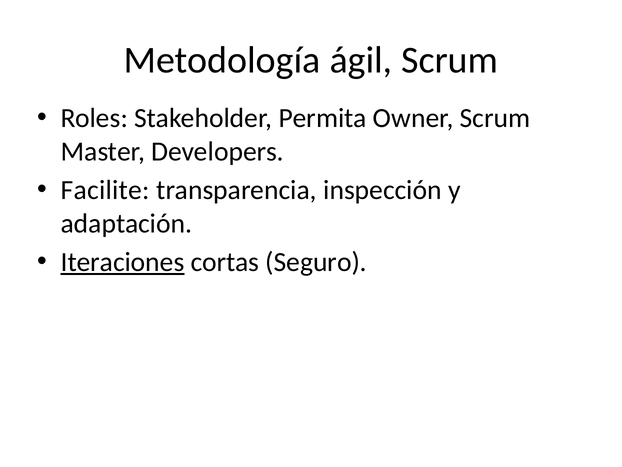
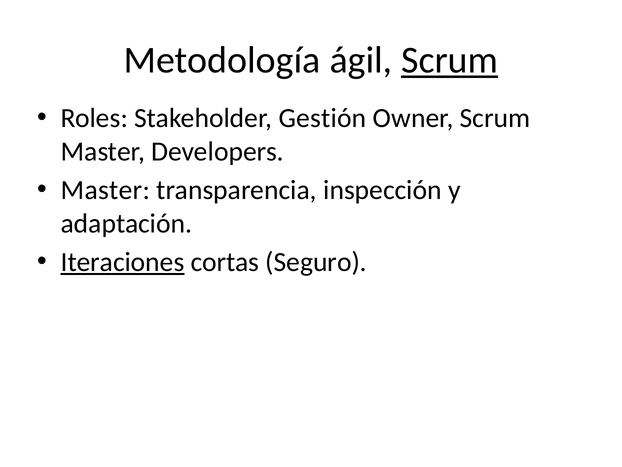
Scrum underline: none -> present (450, 60)
Permita: Permita -> Gestión (323, 118)
Facilite: Facilite -> Master (105, 190)
